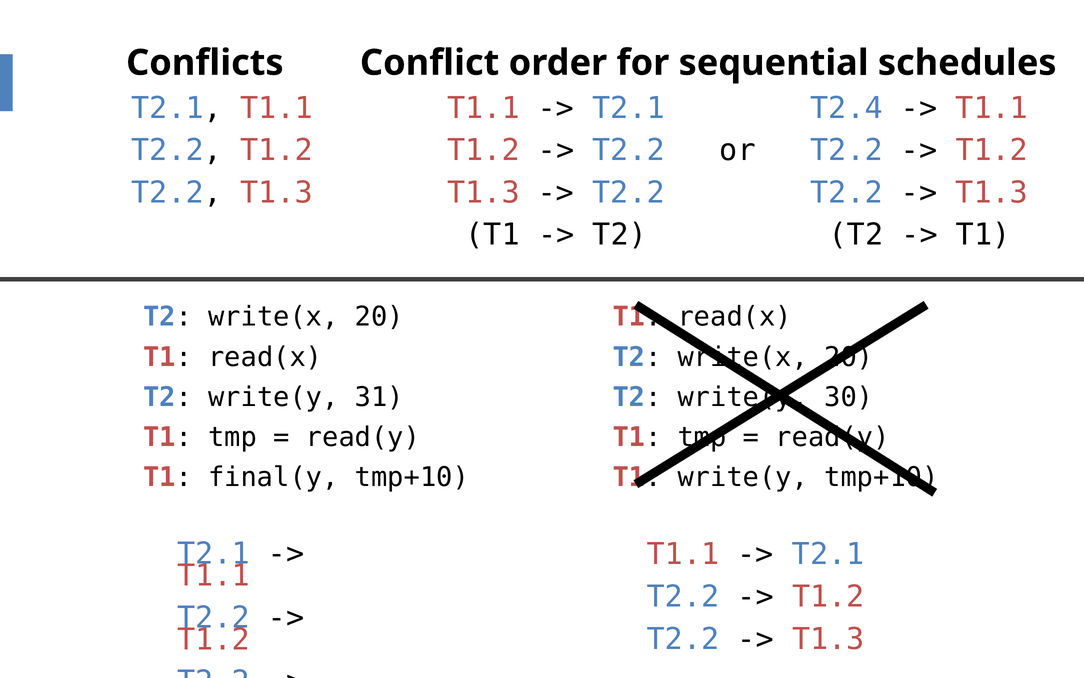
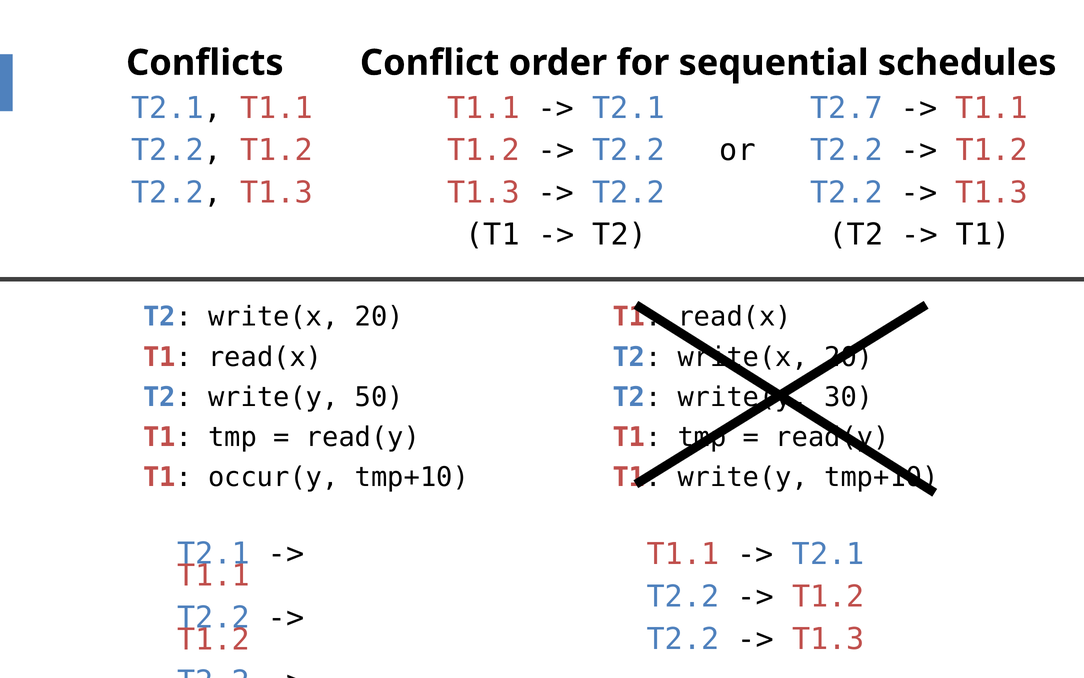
T2.4: T2.4 -> T2.7 (847, 108)
31: 31 -> 50 (379, 397)
final(y: final(y -> occur(y (273, 477)
